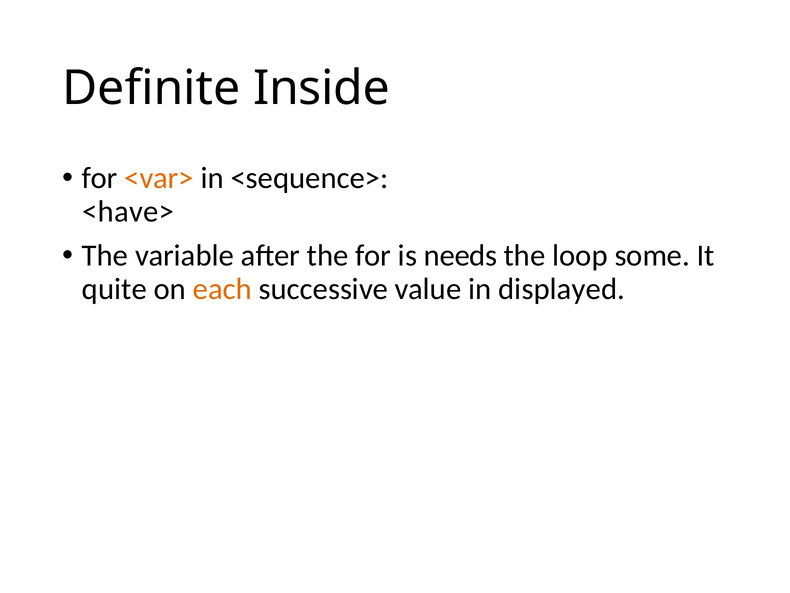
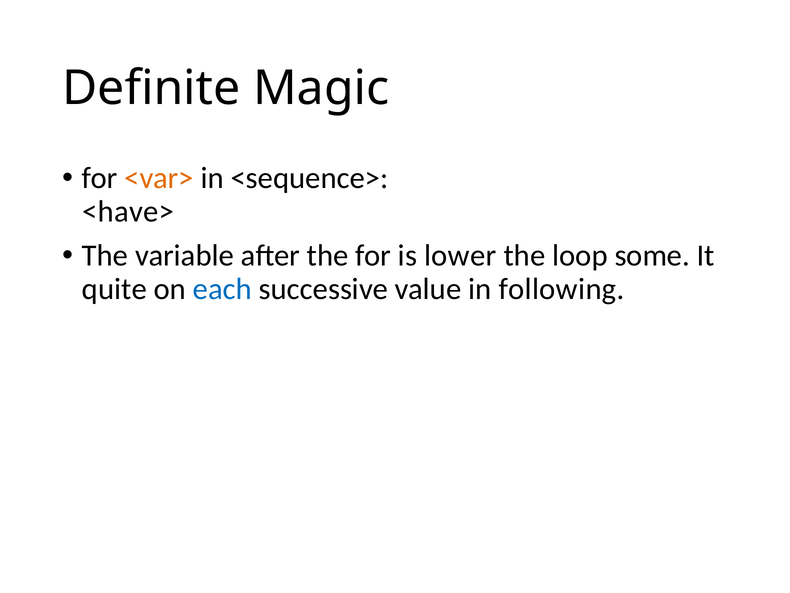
Inside: Inside -> Magic (321, 88)
needs: needs -> lower (460, 255)
each colour: orange -> blue (222, 289)
displayed: displayed -> following (561, 289)
